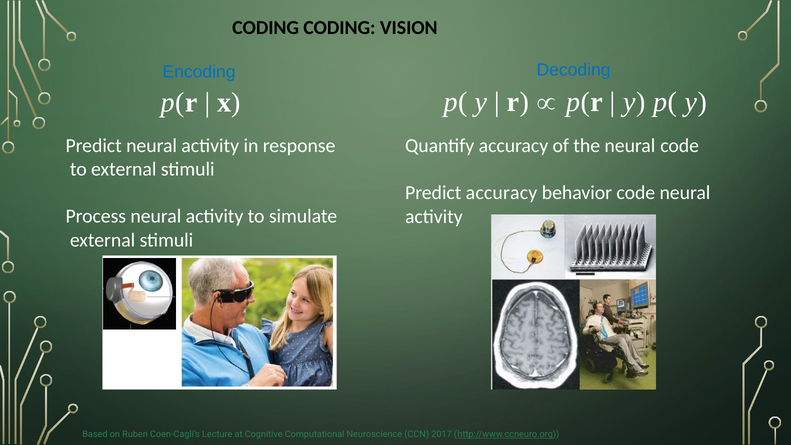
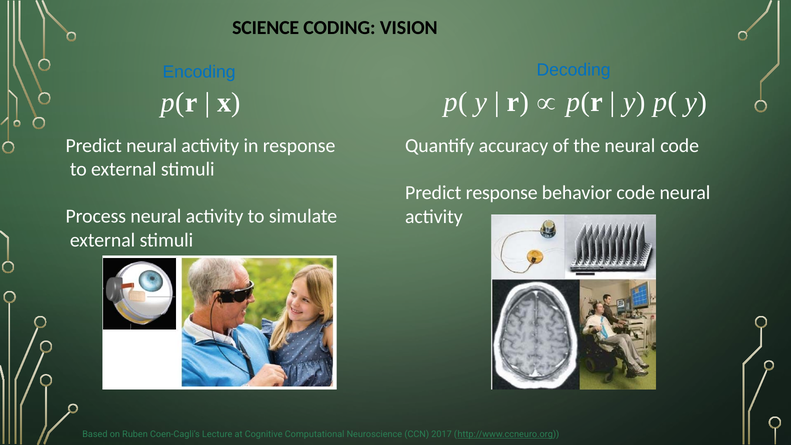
CODING: CODING -> SCIENCE (266, 28)
Predict accuracy: accuracy -> response (502, 193)
